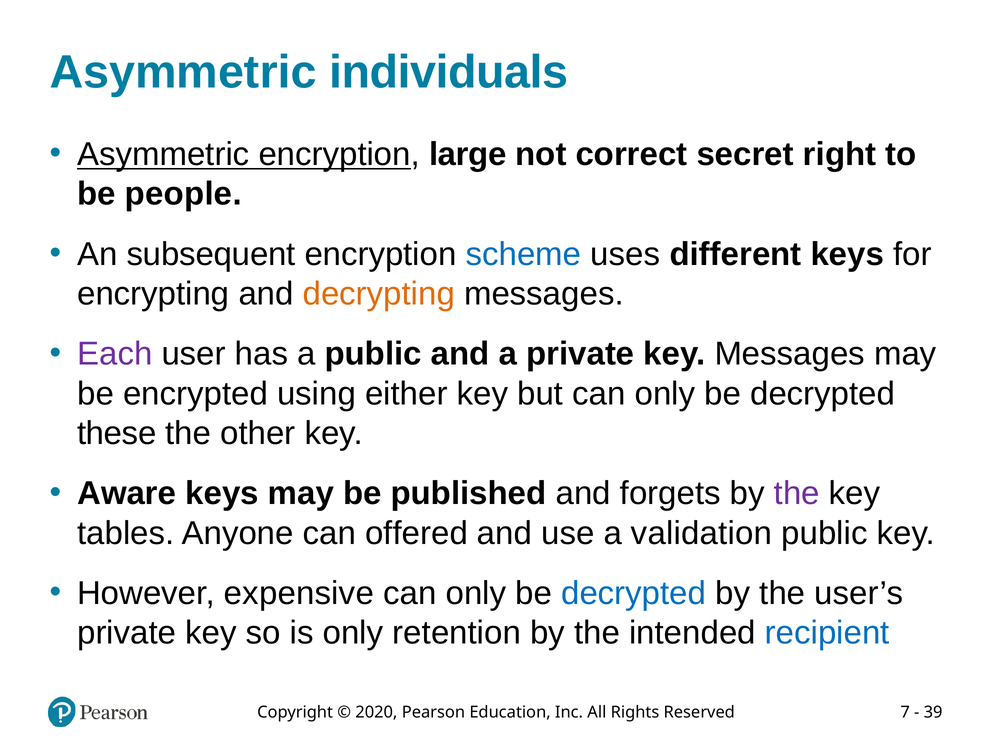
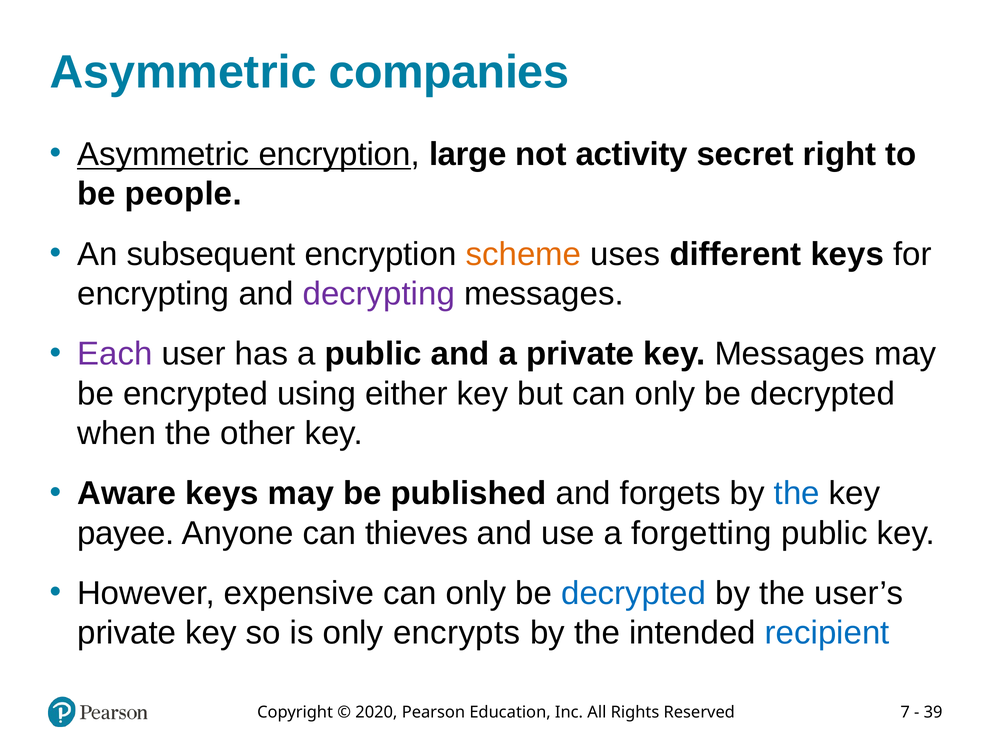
individuals: individuals -> companies (449, 72)
correct: correct -> activity (632, 154)
scheme colour: blue -> orange (524, 254)
decrypting colour: orange -> purple (379, 294)
these: these -> when (117, 433)
the colour: purple -> blue (797, 493)
tables: tables -> payee (126, 533)
offered: offered -> thieves (417, 533)
validation: validation -> forgetting (701, 533)
retention: retention -> encrypts (457, 633)
